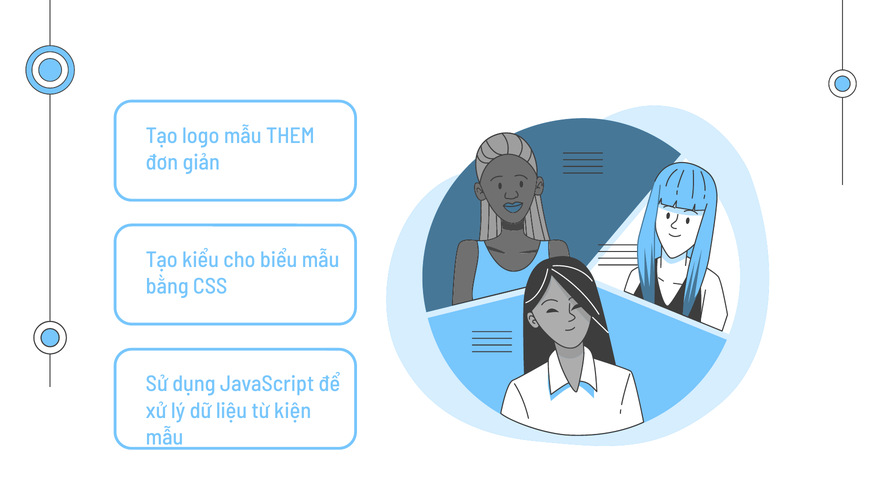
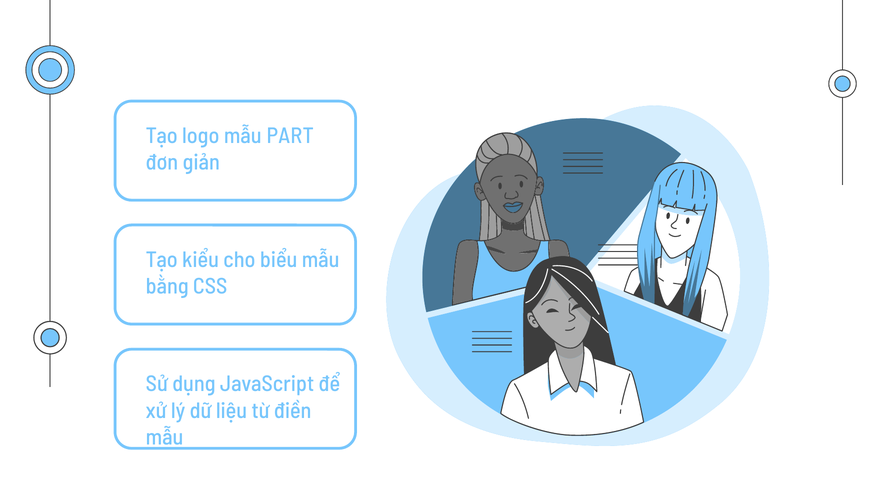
THEM: THEM -> PART (290, 136)
kiện: kiện -> điền (293, 411)
